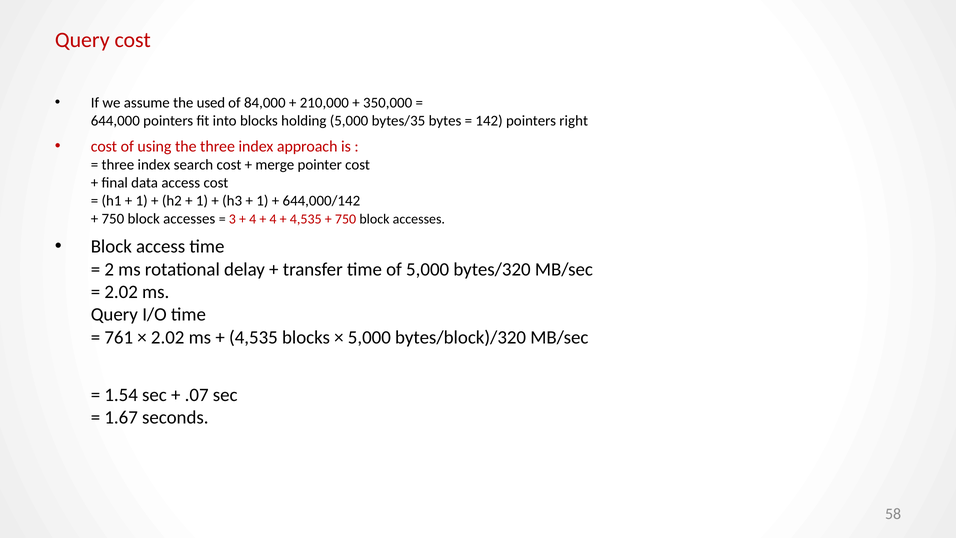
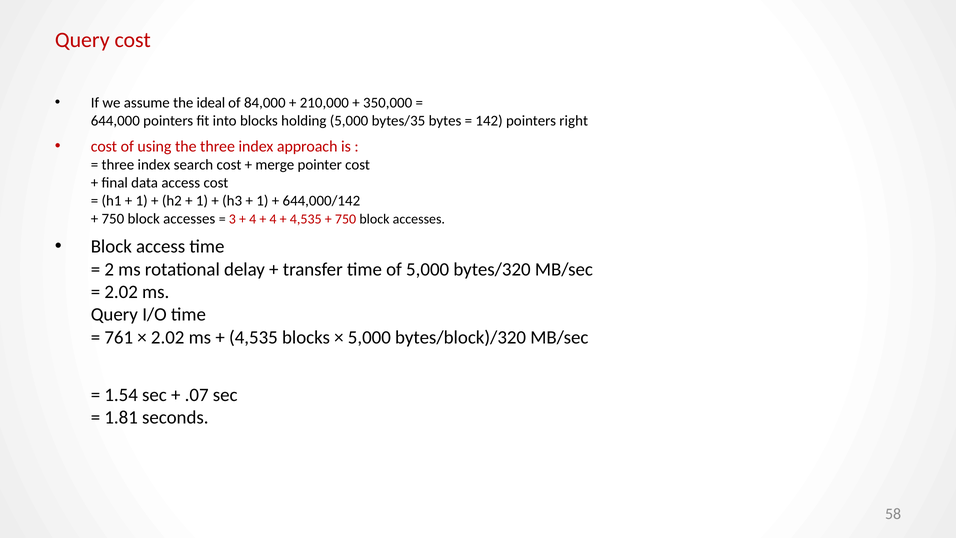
used: used -> ideal (211, 103)
1.67: 1.67 -> 1.81 (121, 417)
